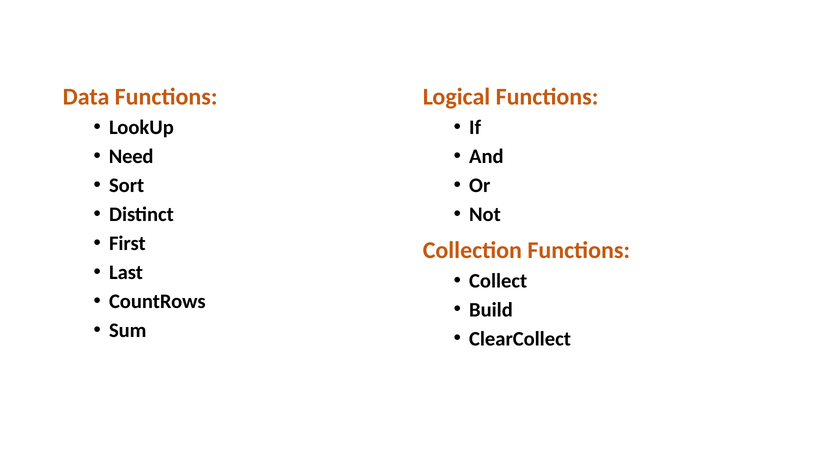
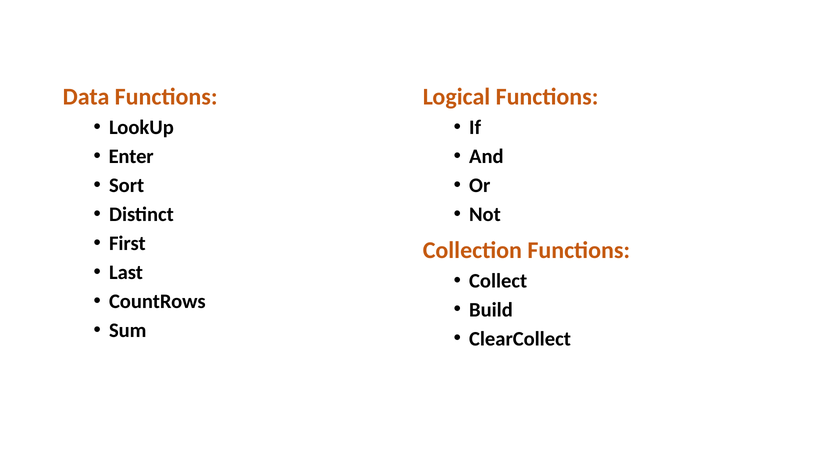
Need: Need -> Enter (131, 157)
